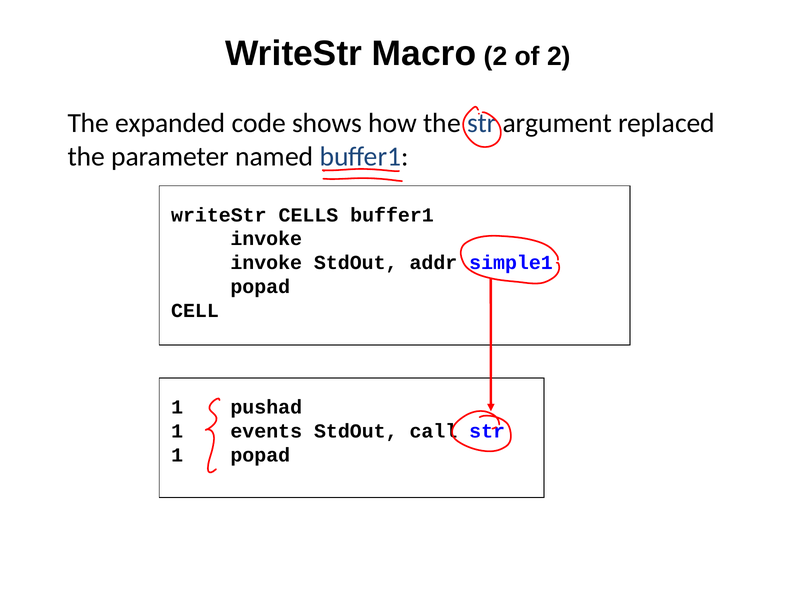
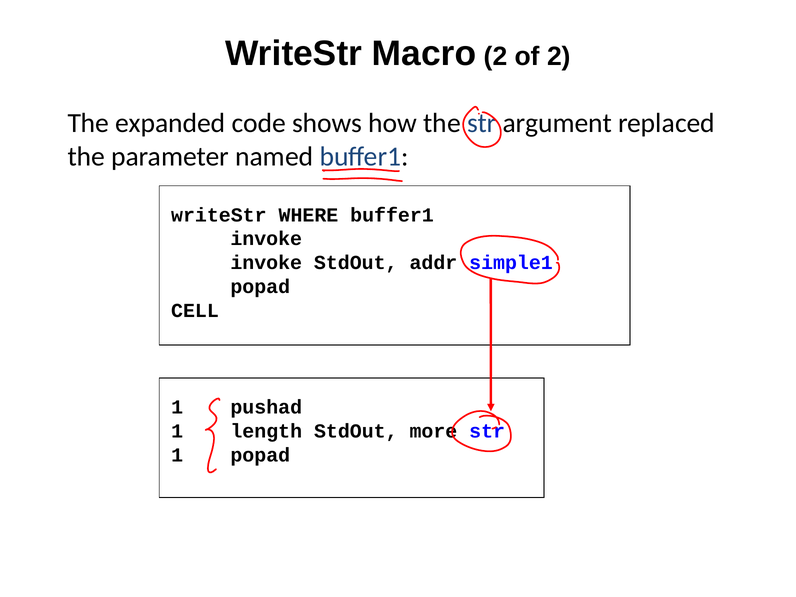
CELLS: CELLS -> WHERE (308, 215)
events: events -> length (266, 431)
call: call -> more (433, 431)
